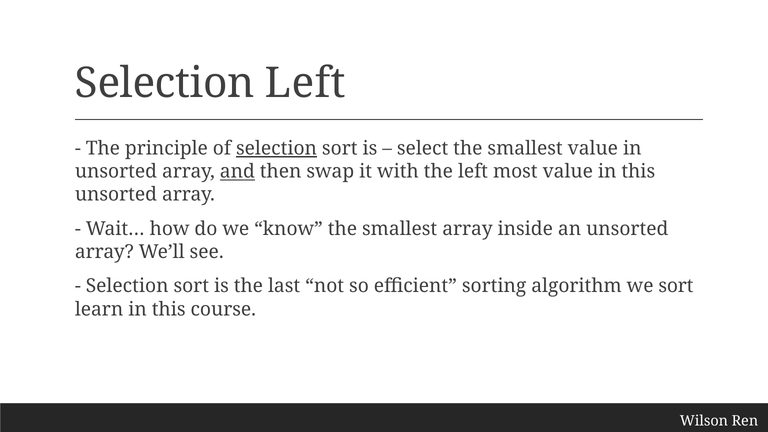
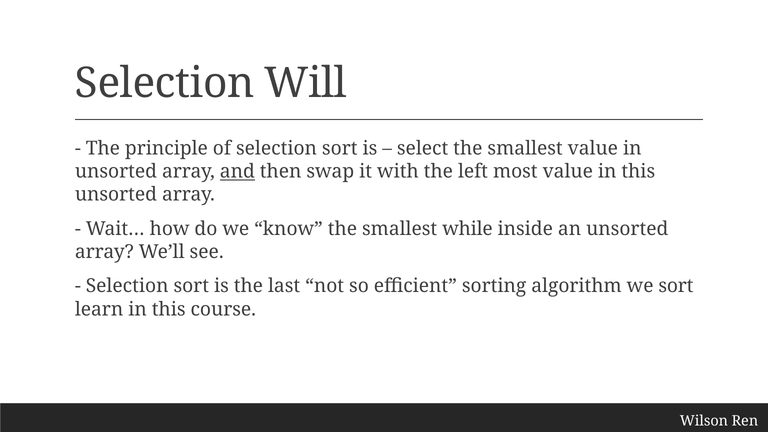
Selection Left: Left -> Will (306, 83)
selection underline: present -> none (277, 149)
smallest array: array -> while (467, 229)
